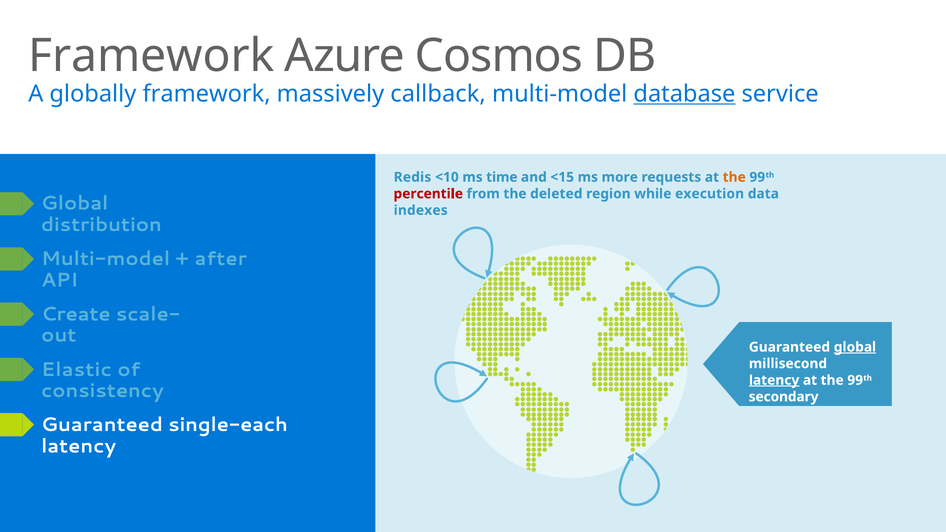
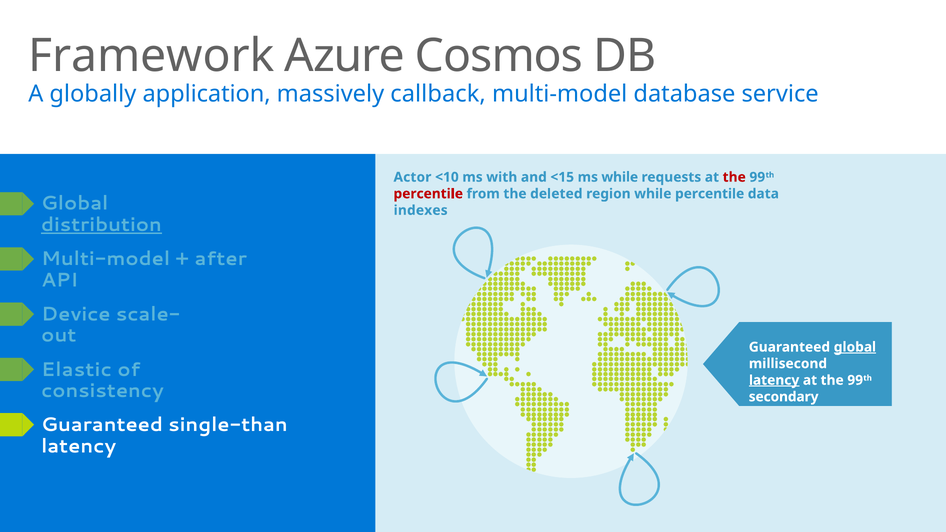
globally framework: framework -> application (207, 94)
database underline: present -> none (684, 94)
Redis: Redis -> Actor (412, 177)
time: time -> with (502, 177)
ms more: more -> while (620, 177)
the colour: orange -> red (734, 177)
while execution: execution -> percentile (710, 194)
distribution underline: none -> present (101, 225)
Create: Create -> Device (76, 314)
single-each: single-each -> single-than (228, 425)
